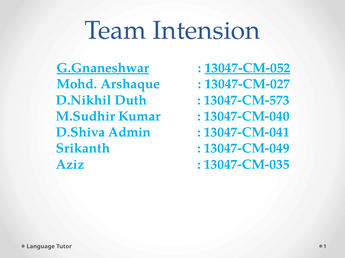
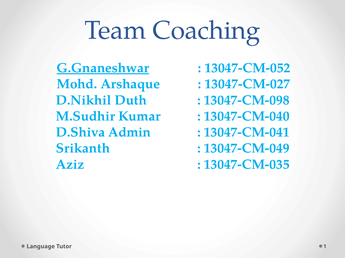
Intension: Intension -> Coaching (207, 31)
13047-CM-052 underline: present -> none (247, 68)
13047-CM-573: 13047-CM-573 -> 13047-CM-098 (247, 100)
